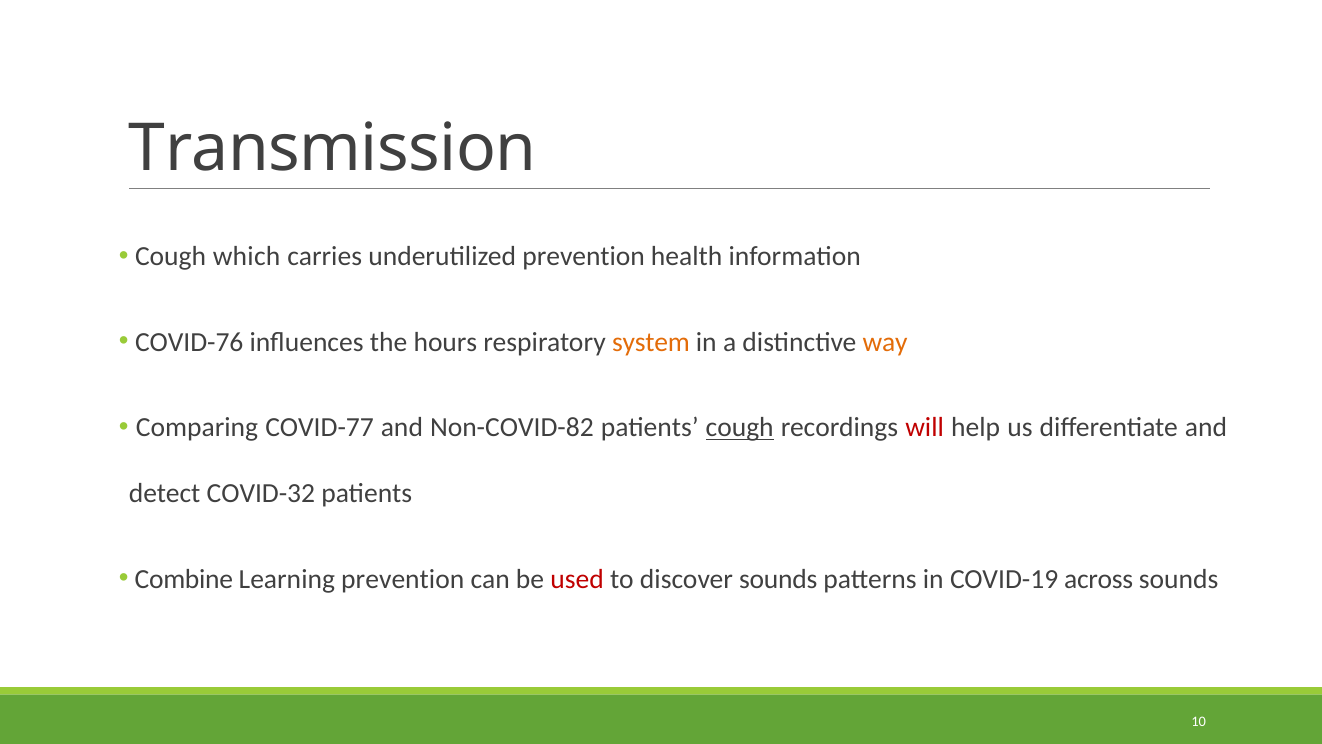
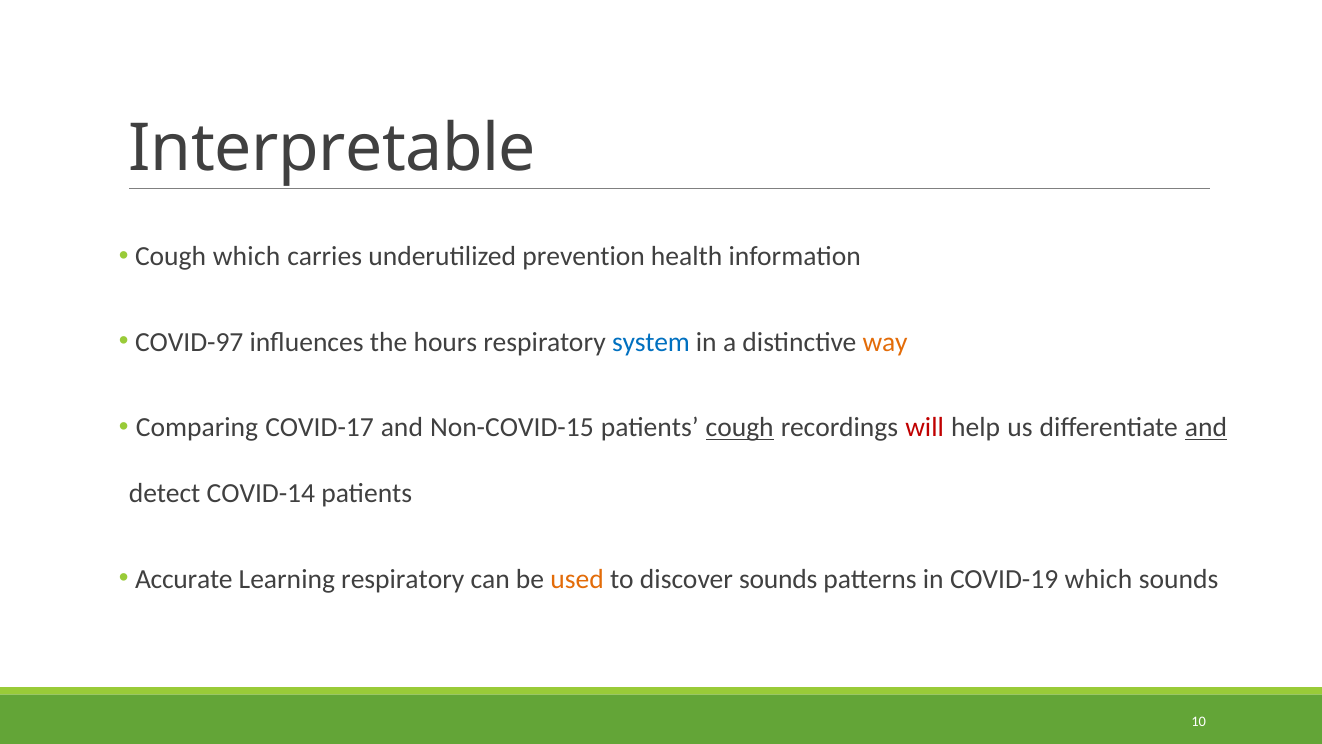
Transmission: Transmission -> Interpretable (333, 148)
COVID-76: COVID-76 -> COVID-97 (189, 342)
system colour: orange -> blue (651, 342)
COVID-77: COVID-77 -> COVID-17 (320, 427)
Non-COVID-82: Non-COVID-82 -> Non-COVID-15 (512, 427)
and underline: none -> present (1206, 427)
COVID-32: COVID-32 -> COVID-14 (261, 494)
Combine: Combine -> Accurate (184, 579)
Learning prevention: prevention -> respiratory (403, 579)
used colour: red -> orange (577, 579)
COVID-19 across: across -> which (1098, 579)
